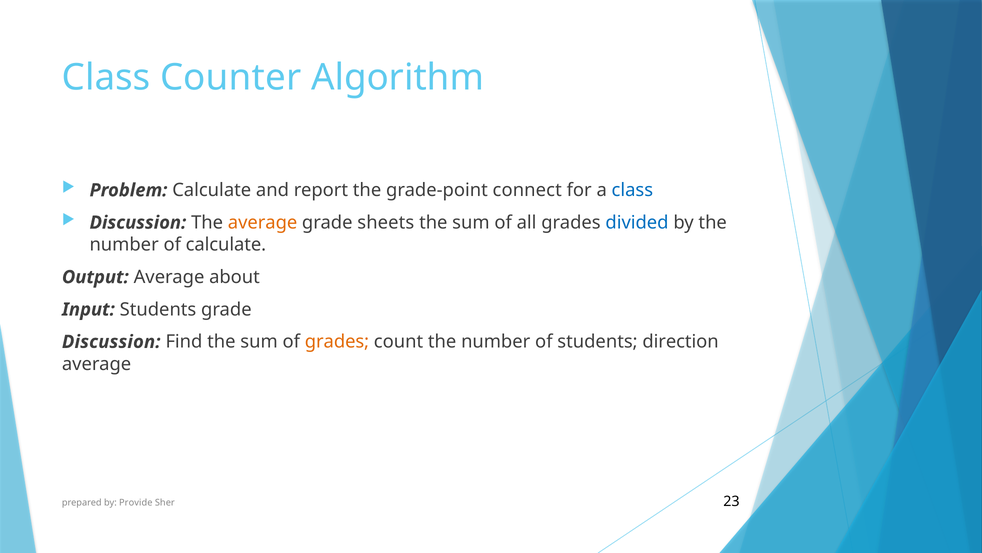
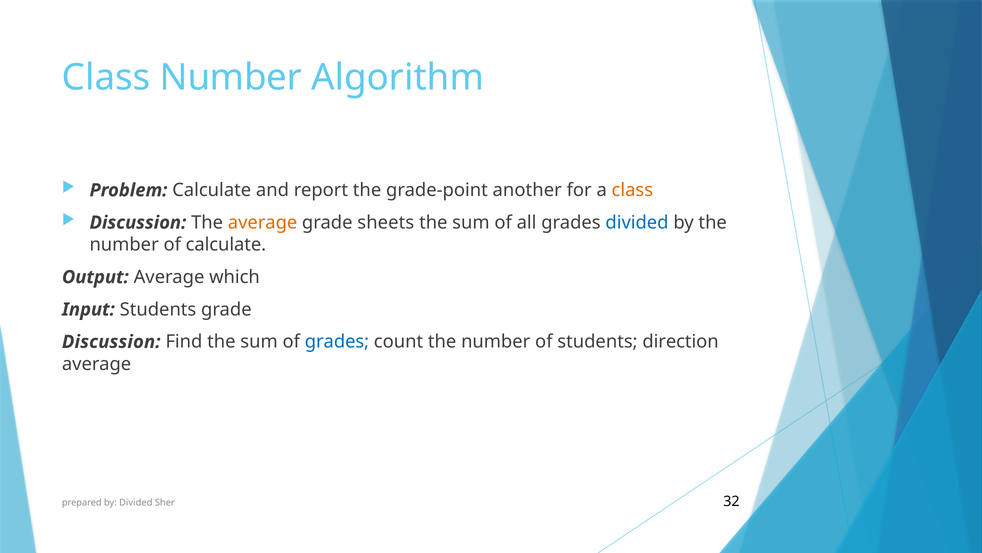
Class Counter: Counter -> Number (231, 77)
connect: connect -> another (527, 190)
class colour: blue -> orange (632, 190)
about: about -> which (235, 277)
grades colour: orange -> blue (337, 341)
by Provide: Provide -> Divided (136, 502)
23: 23 -> 32 (731, 501)
